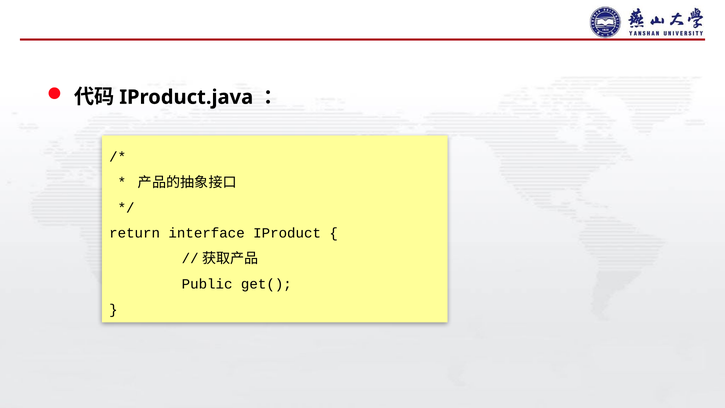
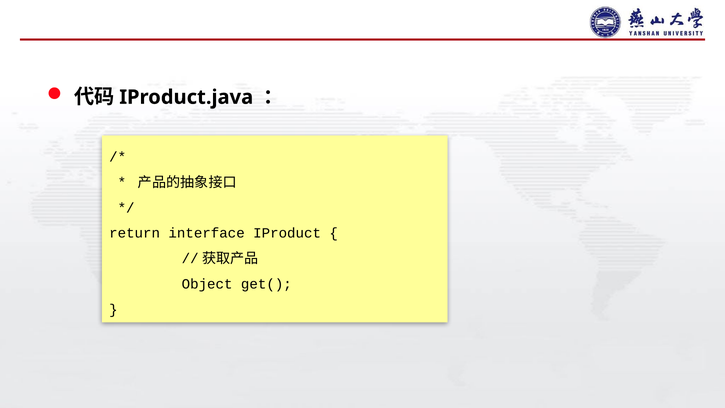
Public: Public -> Object (207, 284)
